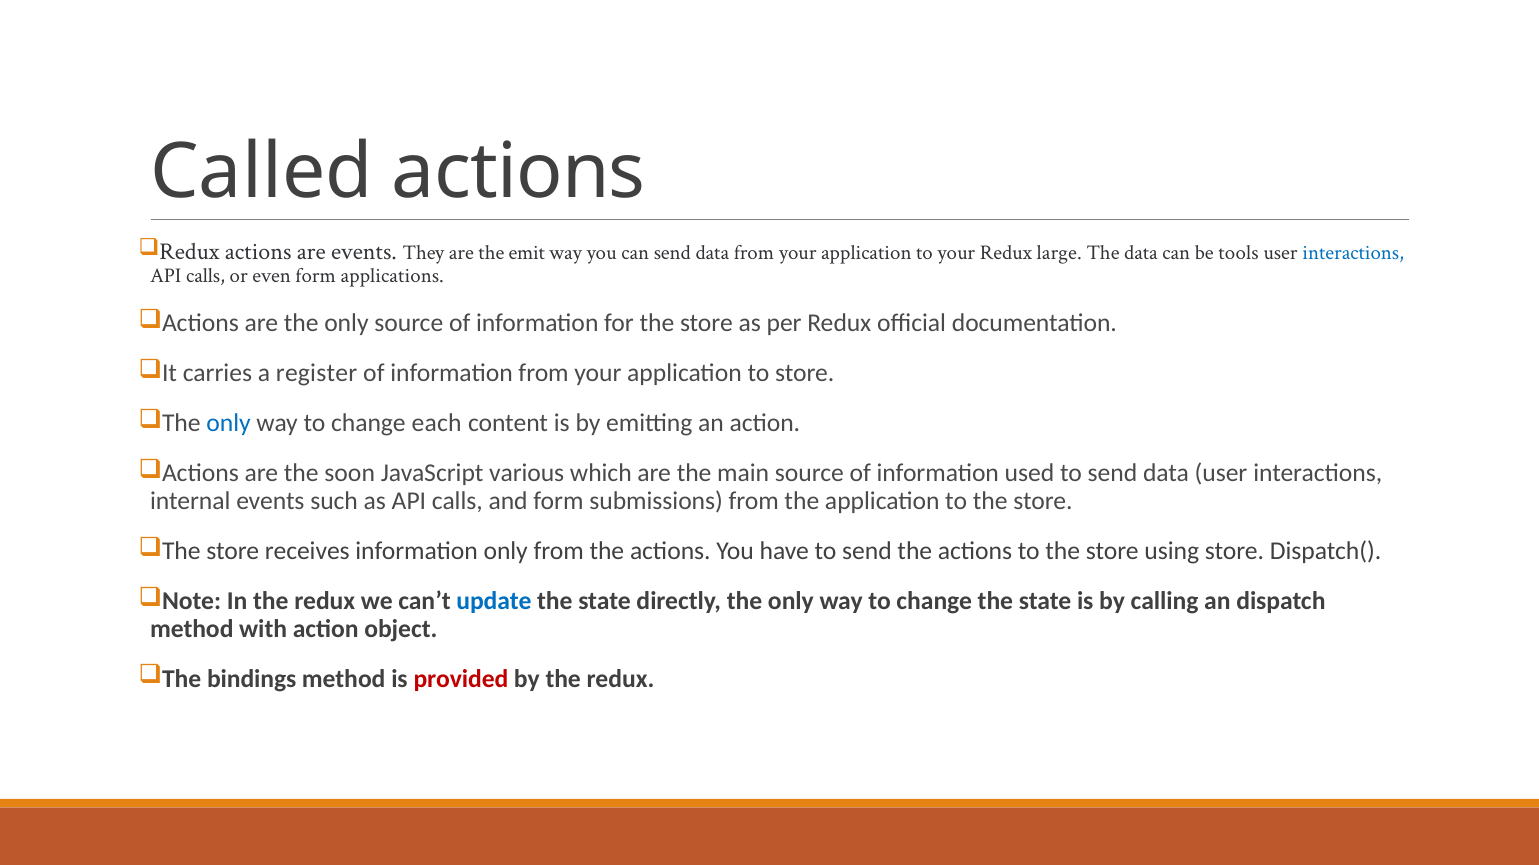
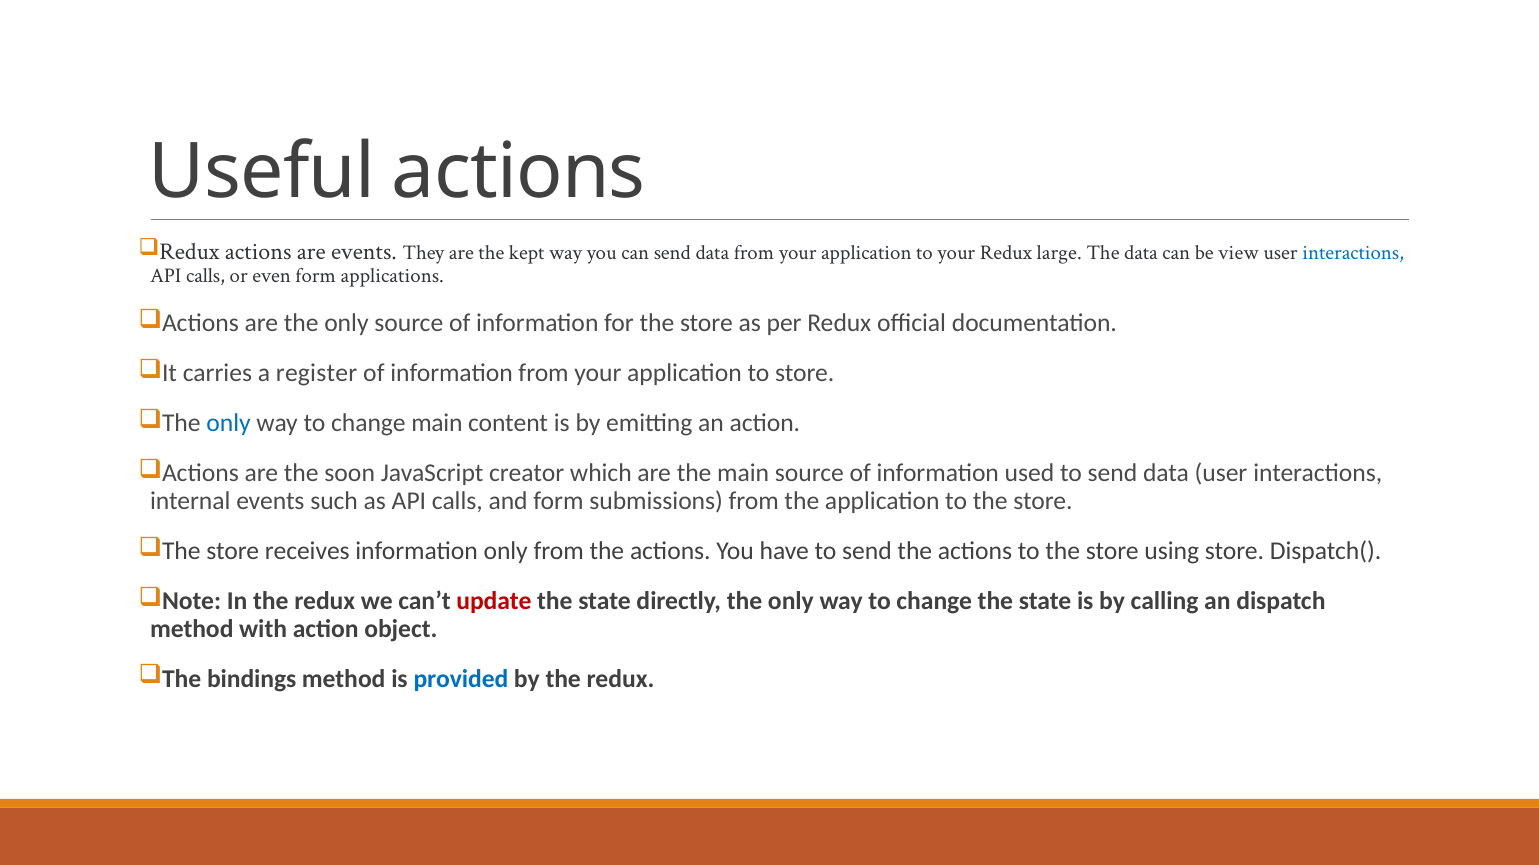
Called: Called -> Useful (262, 172)
emit: emit -> kept (527, 253)
tools: tools -> view (1239, 253)
change each: each -> main (437, 424)
various: various -> creator (527, 474)
update colour: blue -> red (494, 602)
provided colour: red -> blue (461, 679)
